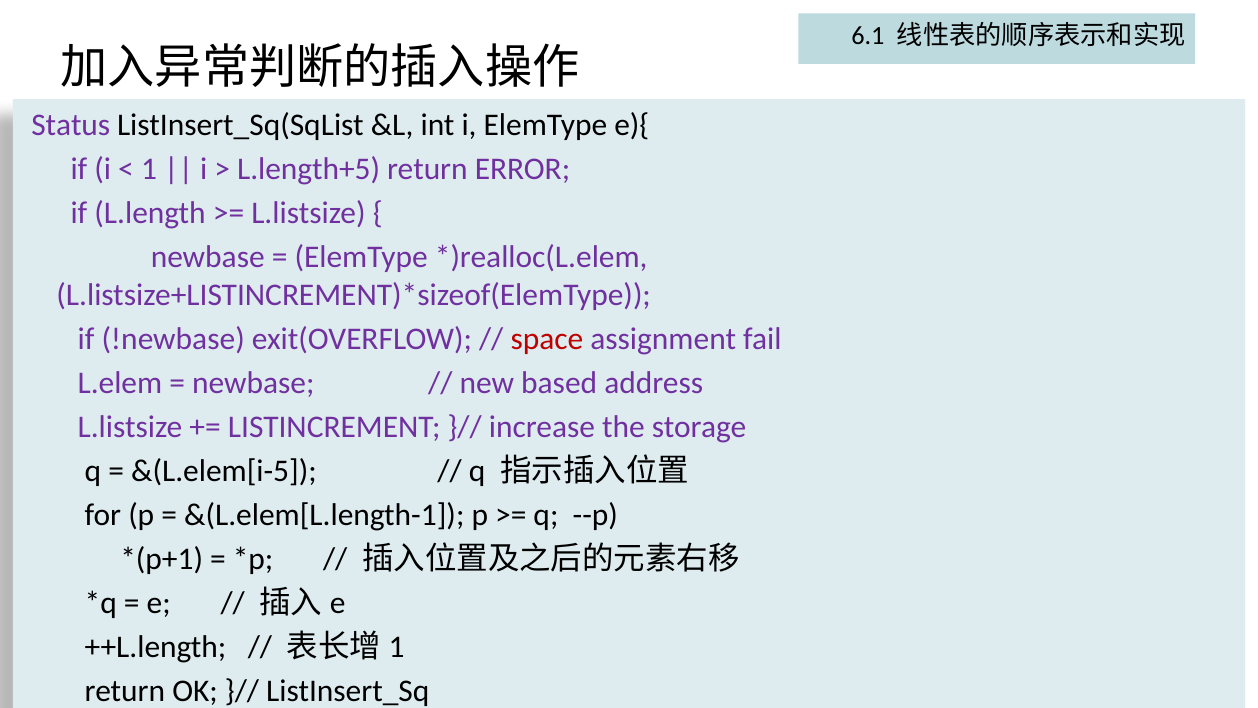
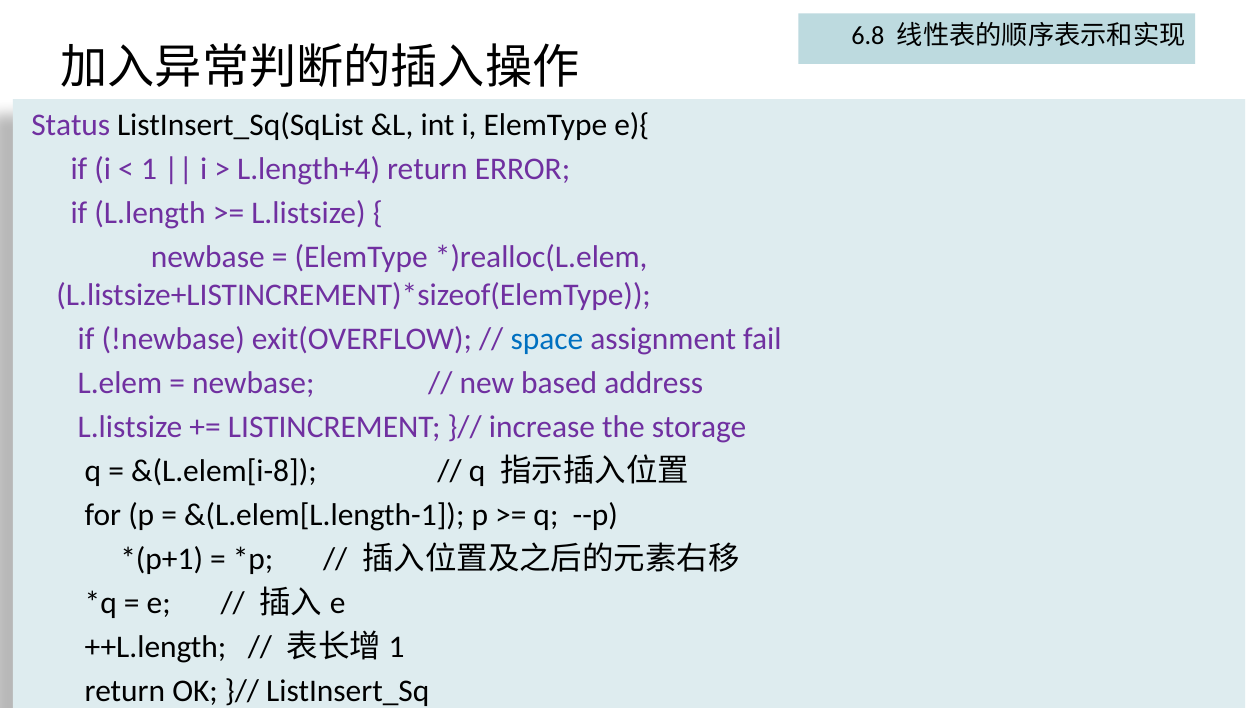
6.1: 6.1 -> 6.8 (868, 36)
L.length+5: L.length+5 -> L.length+4 (309, 169)
space colour: red -> blue (547, 339)
&(L.elem[i-5: &(L.elem[i-5 -> &(L.elem[i-8 (224, 471)
